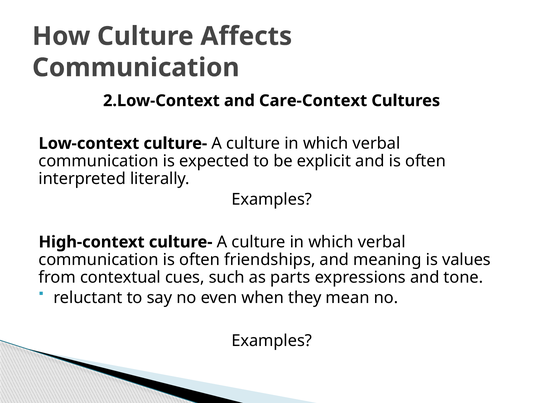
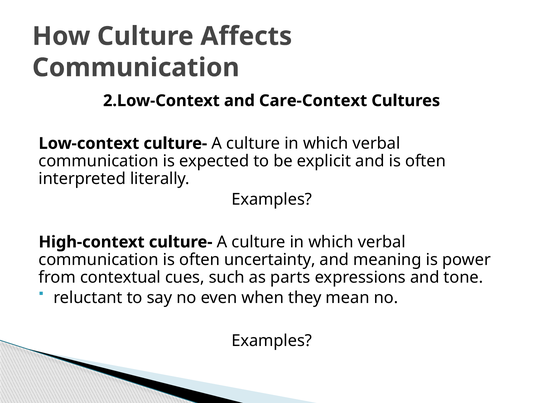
friendships: friendships -> uncertainty (270, 260)
values: values -> power (466, 260)
